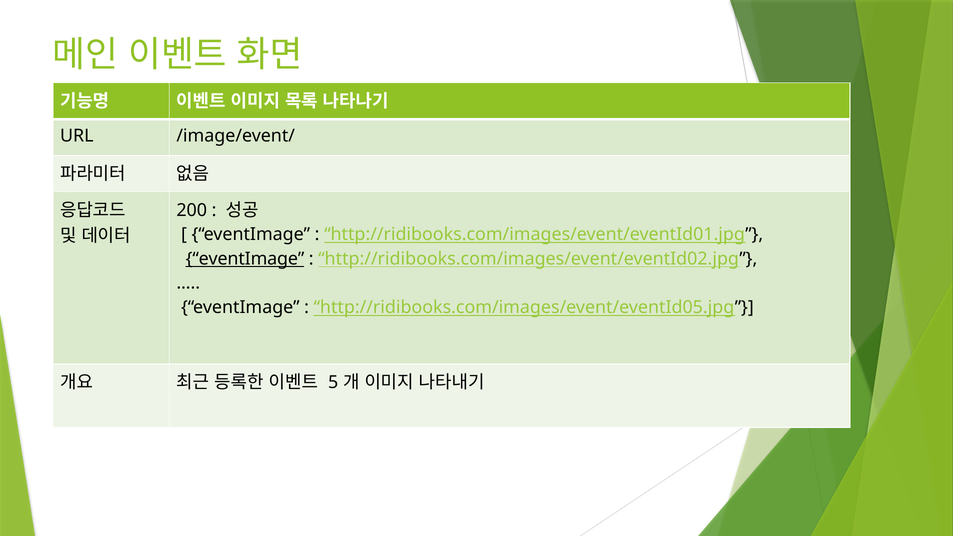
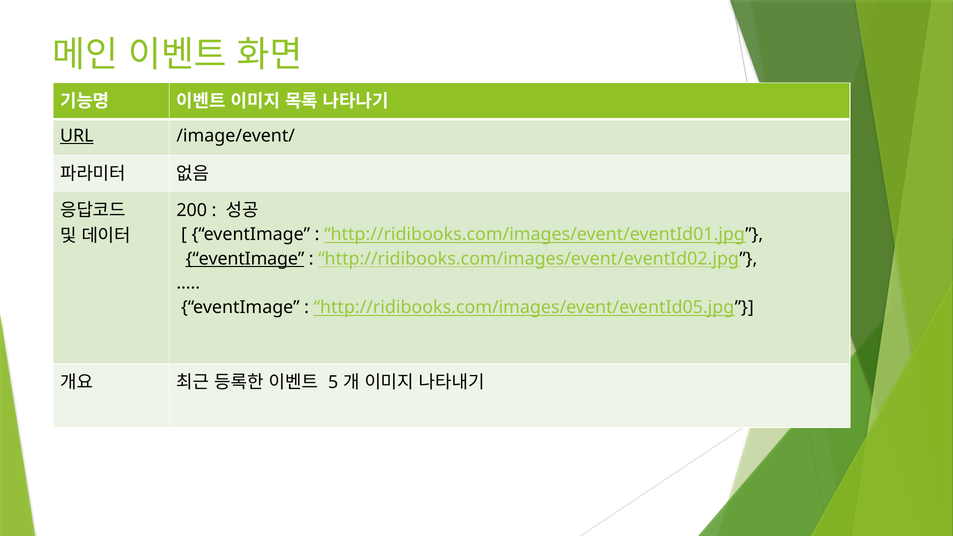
URL underline: none -> present (77, 136)
